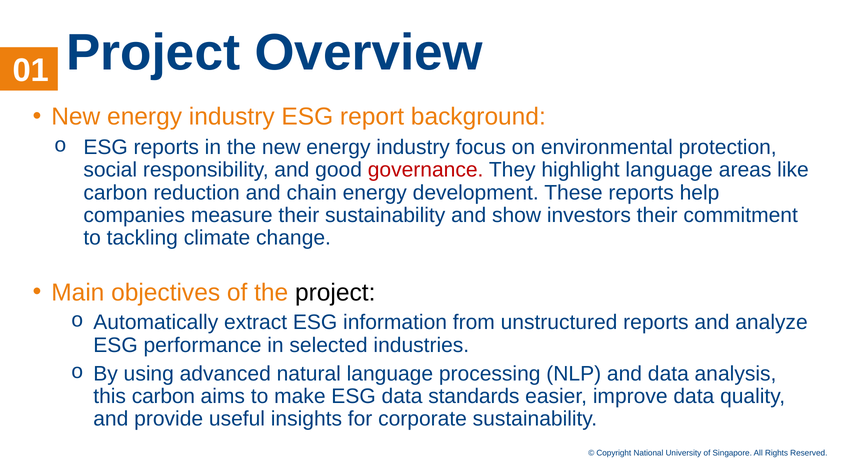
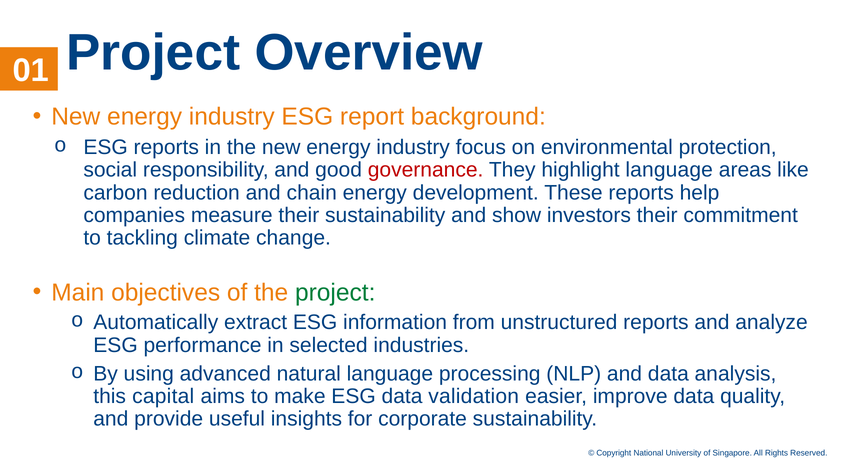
project colour: black -> green (335, 293)
this carbon: carbon -> capital (163, 396)
standards: standards -> validation (474, 396)
